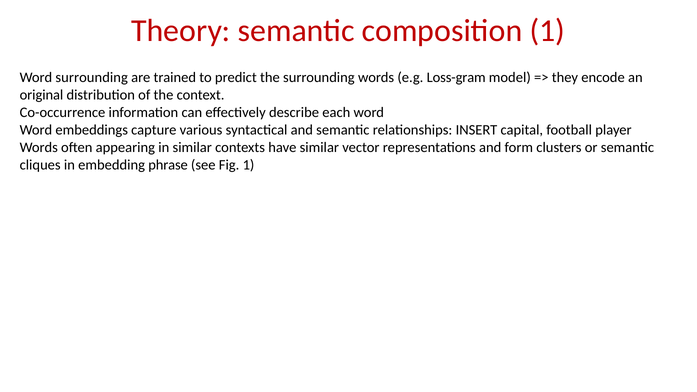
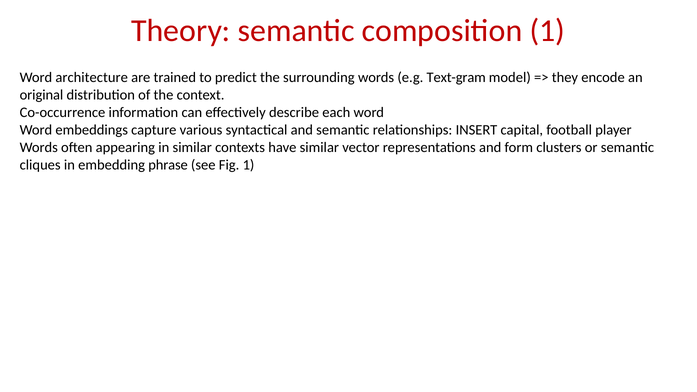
Word surrounding: surrounding -> architecture (92, 78)
Loss-gram: Loss-gram -> Text-gram (456, 78)
